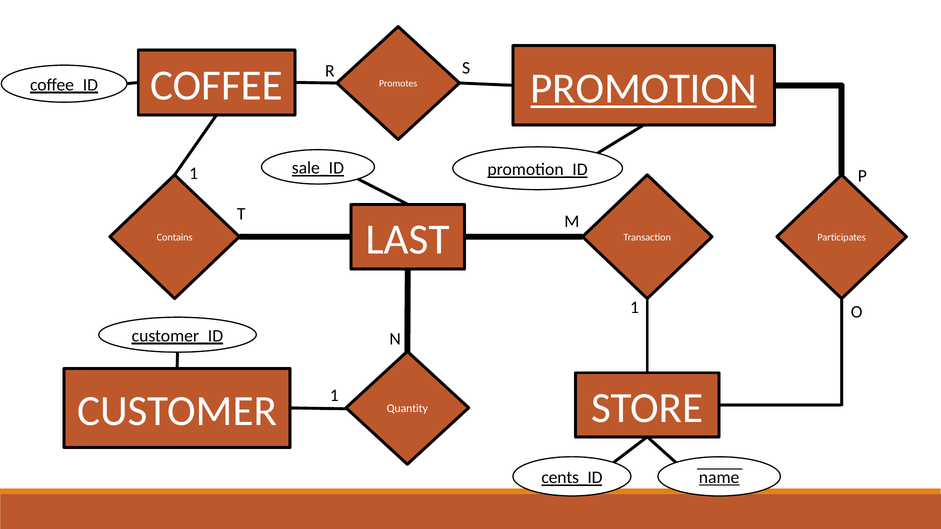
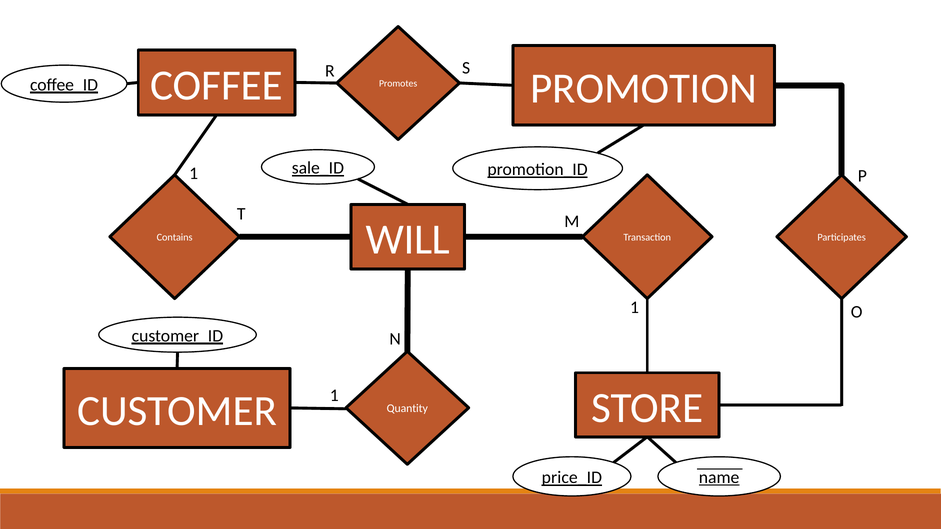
PROMOTION underline: present -> none (644, 88)
LAST: LAST -> WILL (408, 240)
cents_ID: cents_ID -> price_ID (572, 478)
